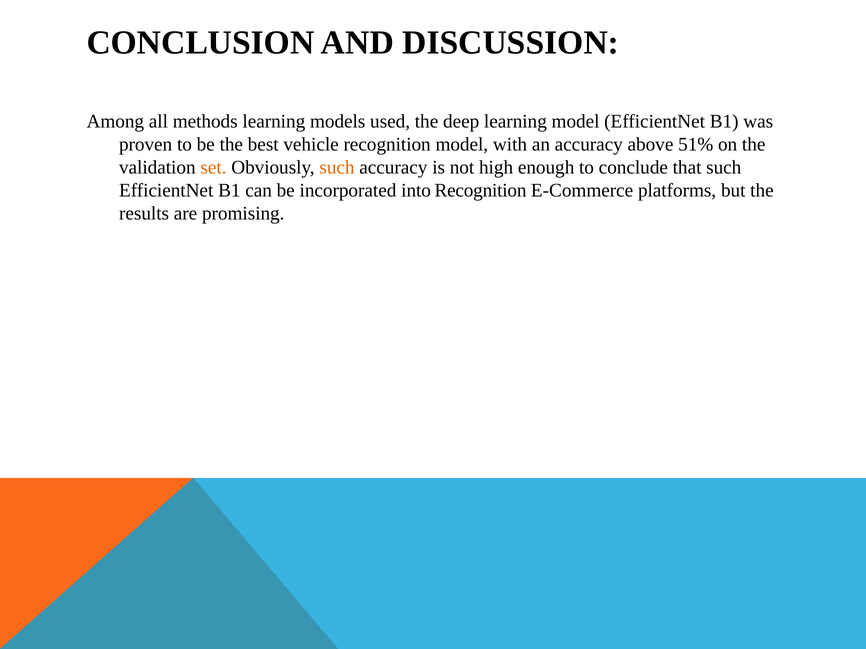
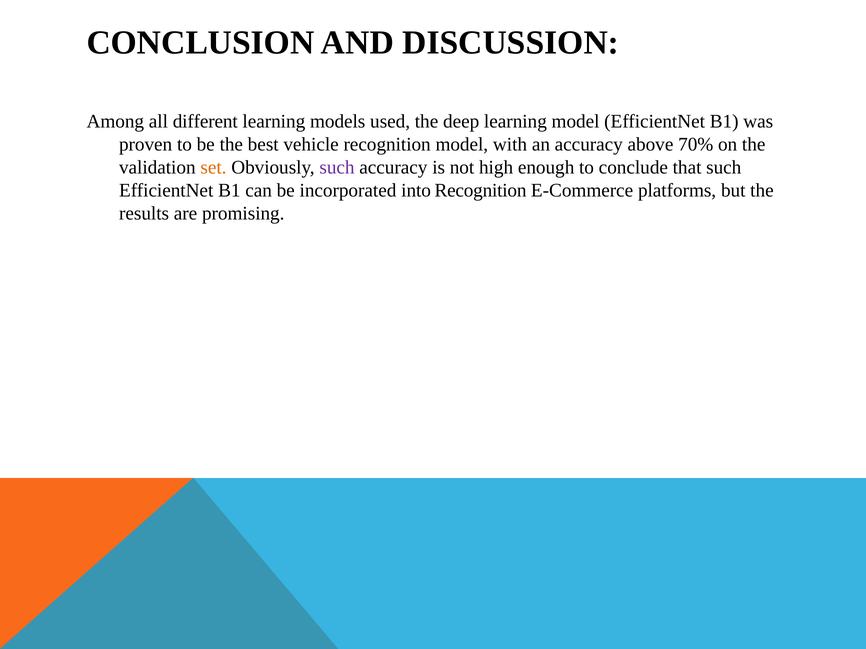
methods: methods -> different (205, 121)
51%: 51% -> 70% (696, 145)
such colour: orange -> purple (337, 168)
